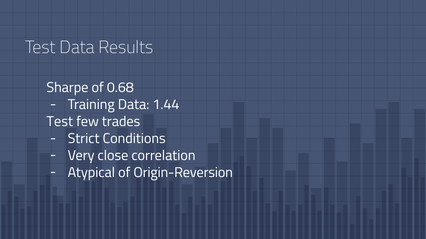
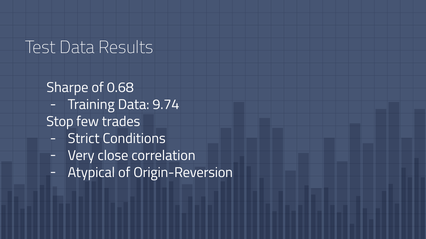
1.44: 1.44 -> 9.74 (166, 105)
Test: Test -> Stop (60, 122)
